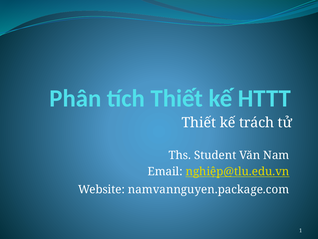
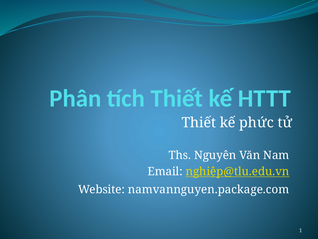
trách: trách -> phức (256, 122)
Student: Student -> Nguyên (215, 155)
